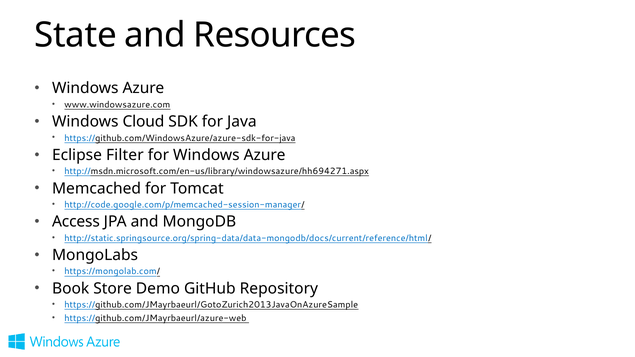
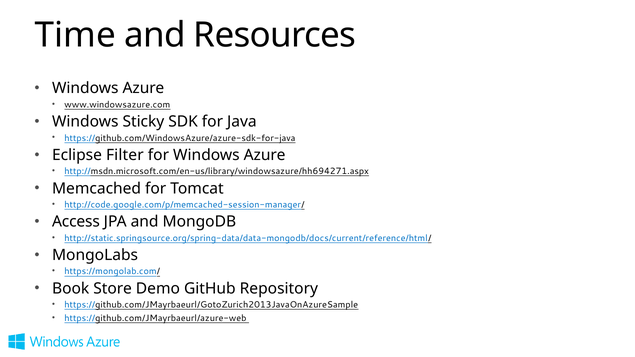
State: State -> Time (75, 35)
Cloud: Cloud -> Sticky (143, 122)
